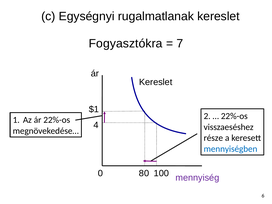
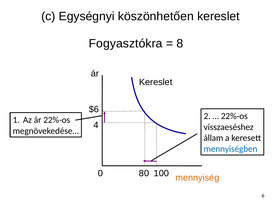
rugalmatlanak: rugalmatlanak -> köszönhetően (156, 16)
7: 7 -> 8 (180, 43)
$1: $1 -> $6 (94, 109)
része: része -> állam (213, 138)
mennyiség colour: purple -> orange (197, 178)
